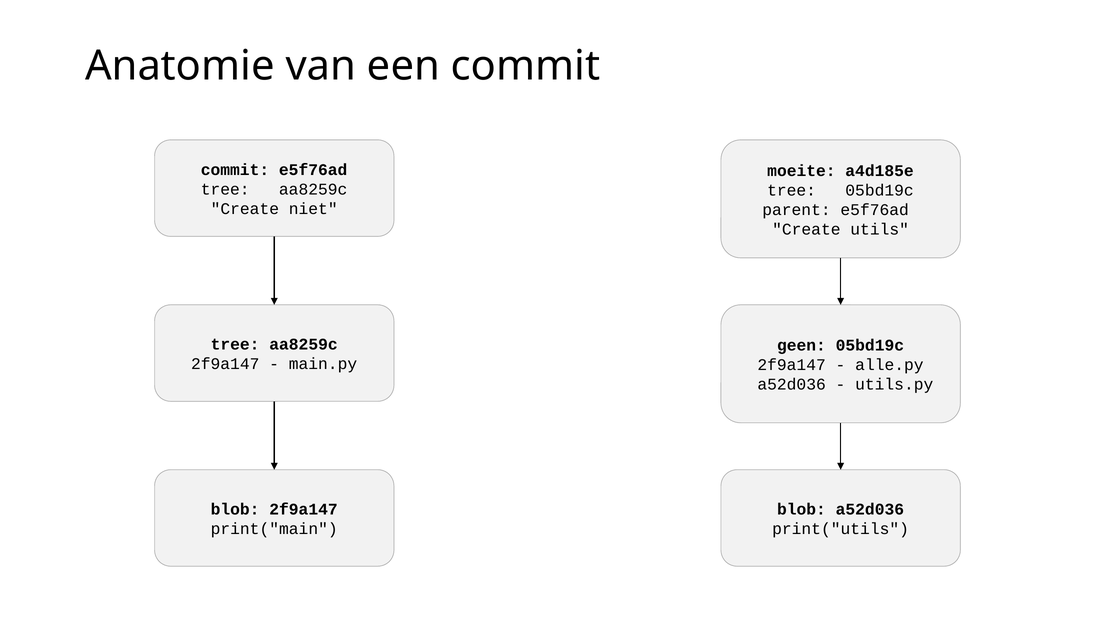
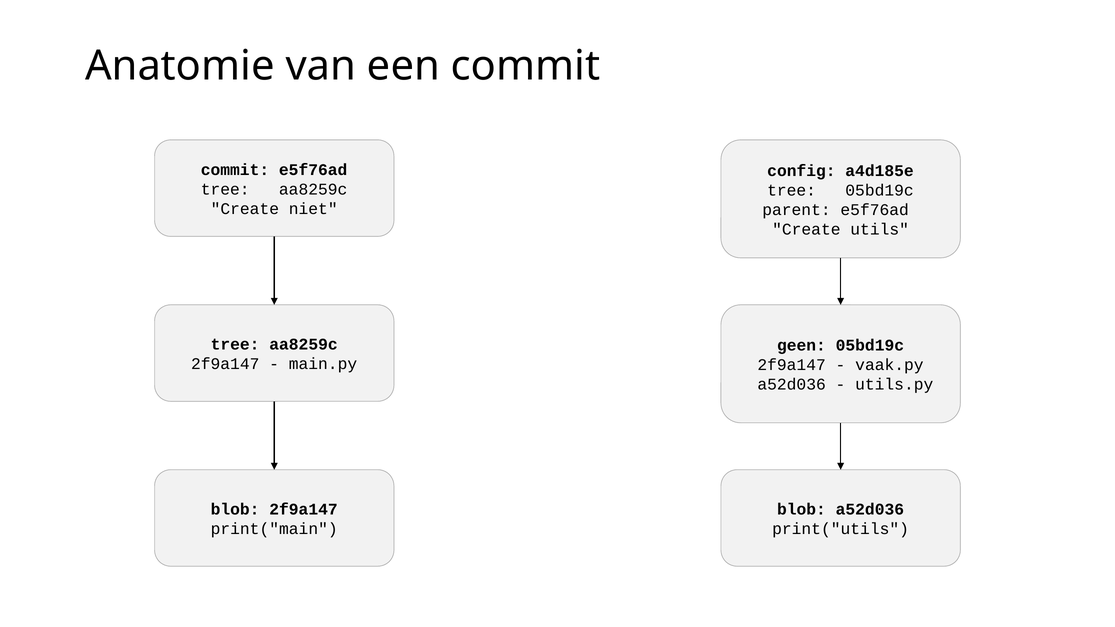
moeite: moeite -> config (801, 171)
alle.py: alle.py -> vaak.py (889, 365)
